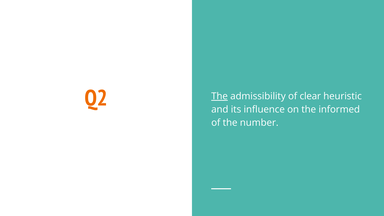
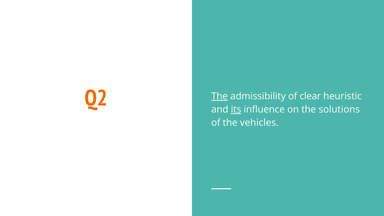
its underline: none -> present (236, 110)
informed: informed -> solutions (339, 110)
number: number -> vehicles (259, 123)
